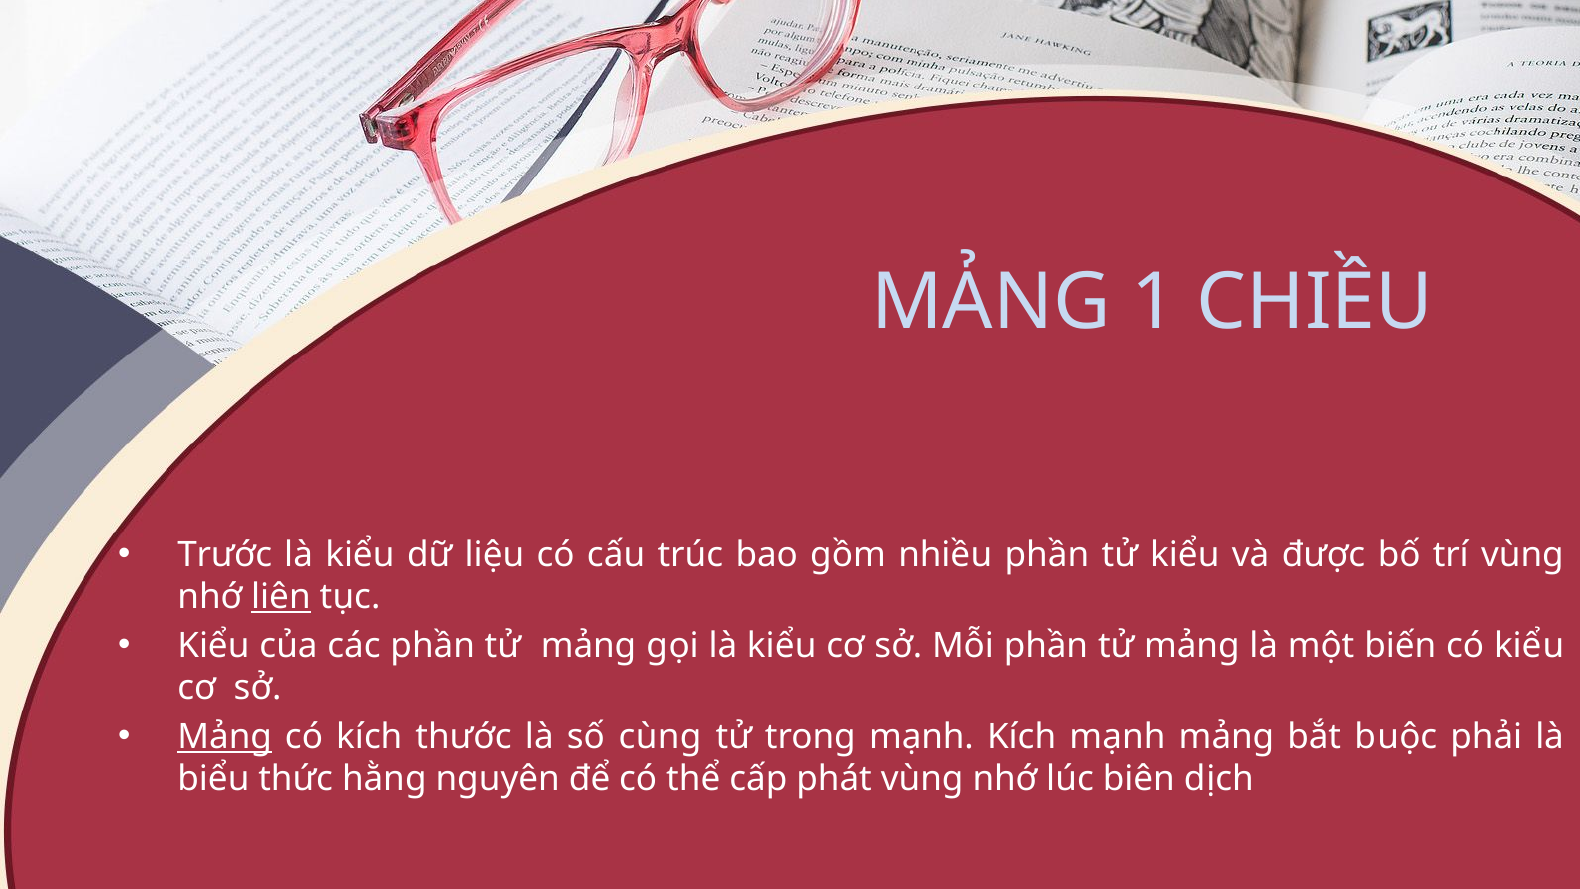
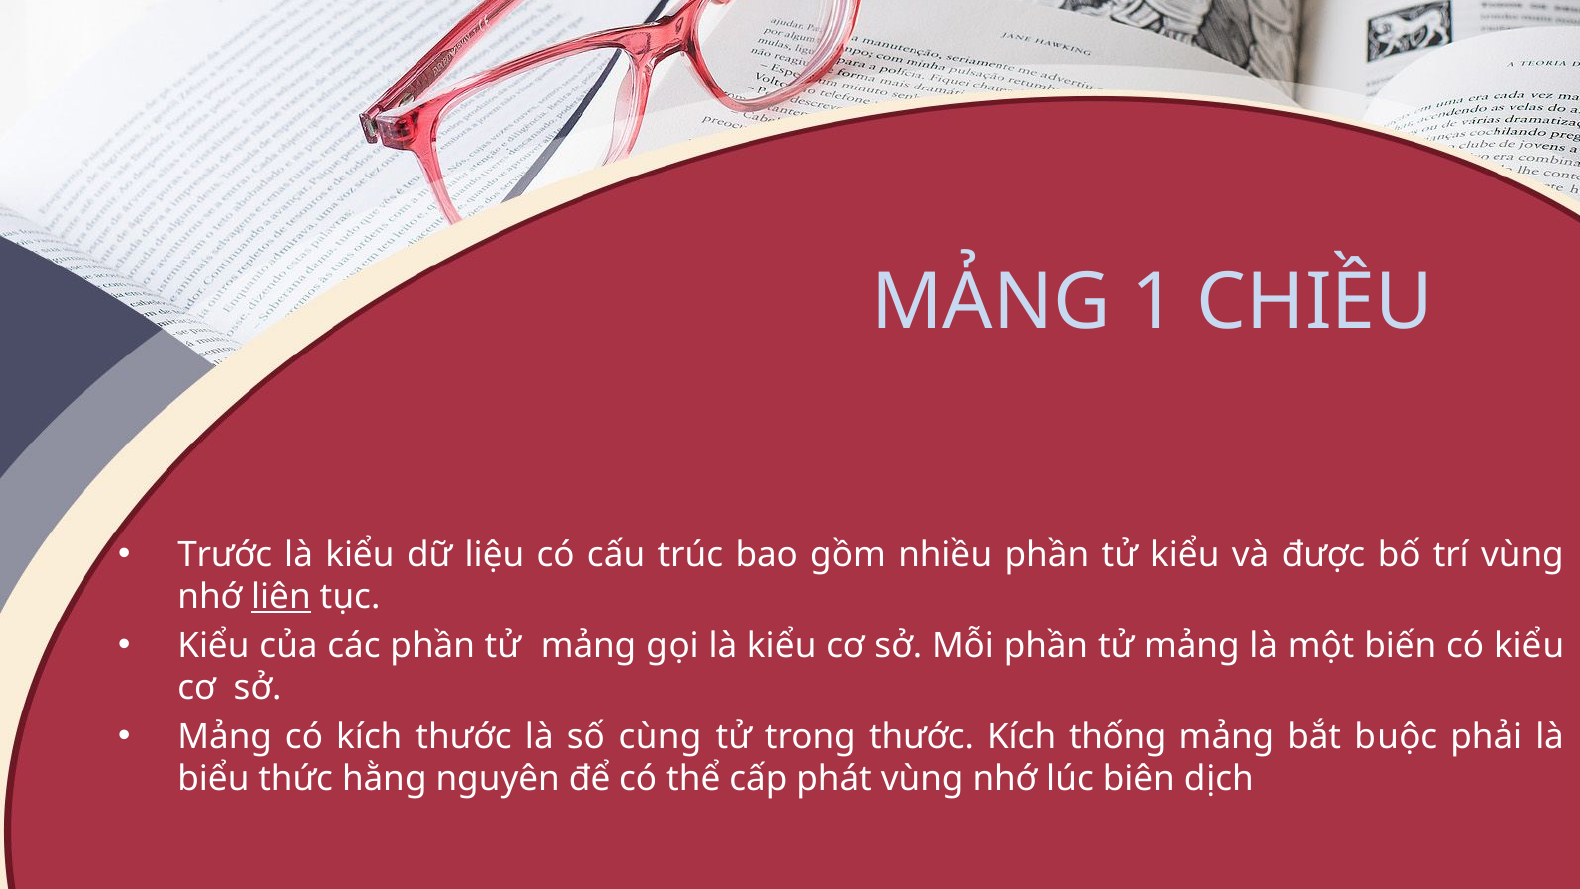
Mảng underline: present -> none (225, 737)
trong mạnh: mạnh -> thước (922, 737)
Kích mạnh: mạnh -> thống (1118, 737)
